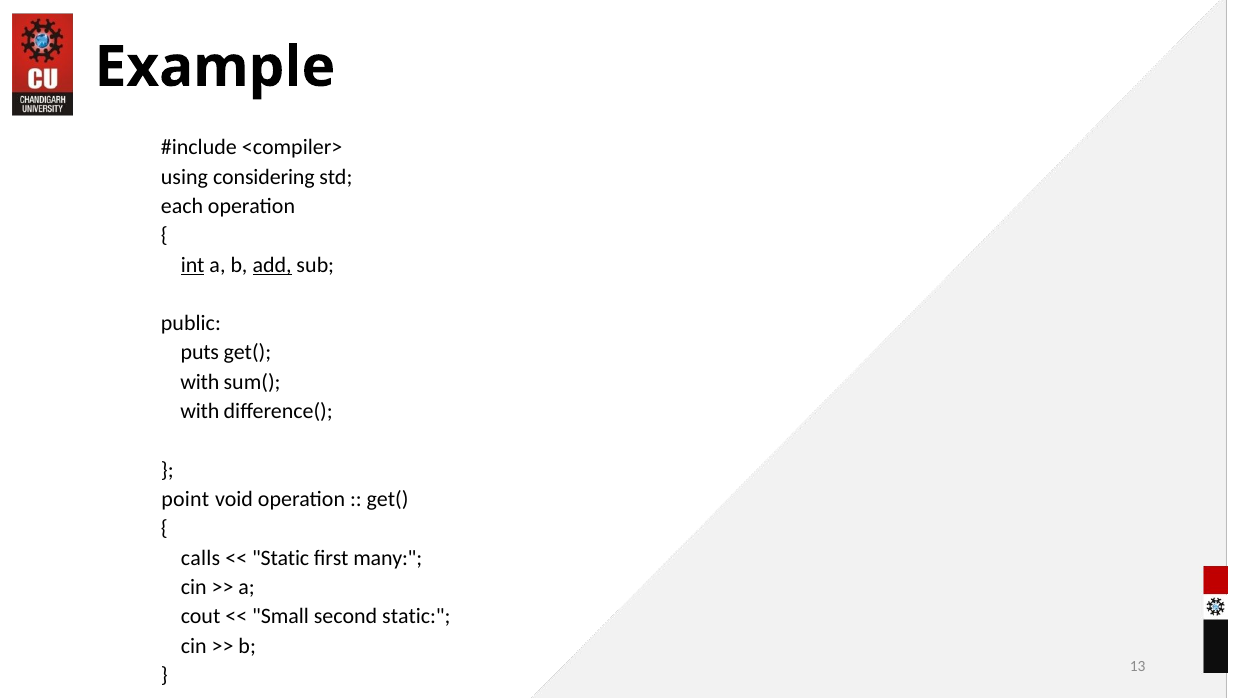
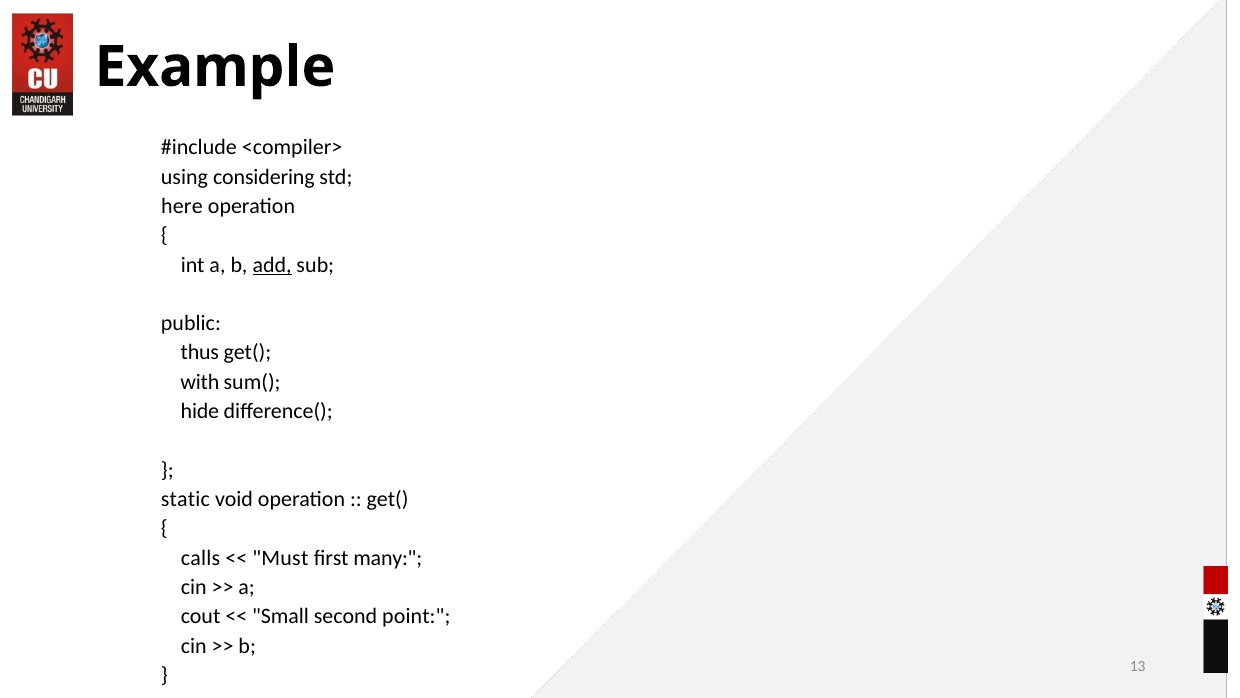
each: each -> here (182, 206)
int underline: present -> none (193, 265)
puts: puts -> thus (200, 352)
with: with -> hide (200, 411)
point: point -> static (185, 499)
Static: Static -> Must (280, 557)
second static: static -> point (416, 616)
